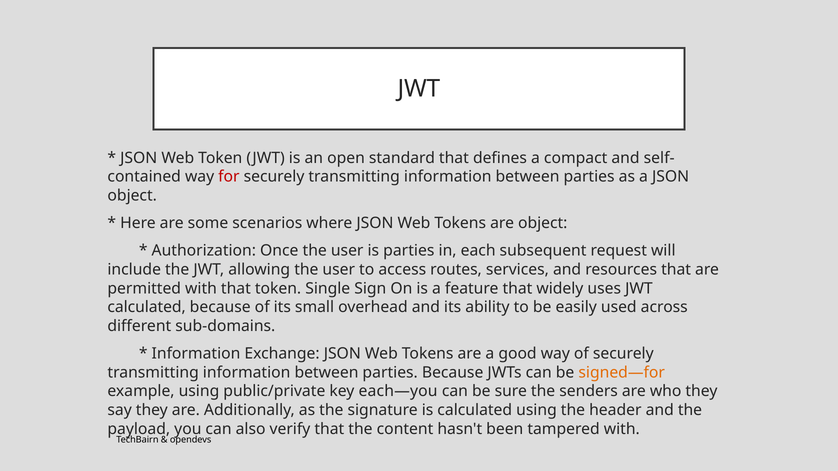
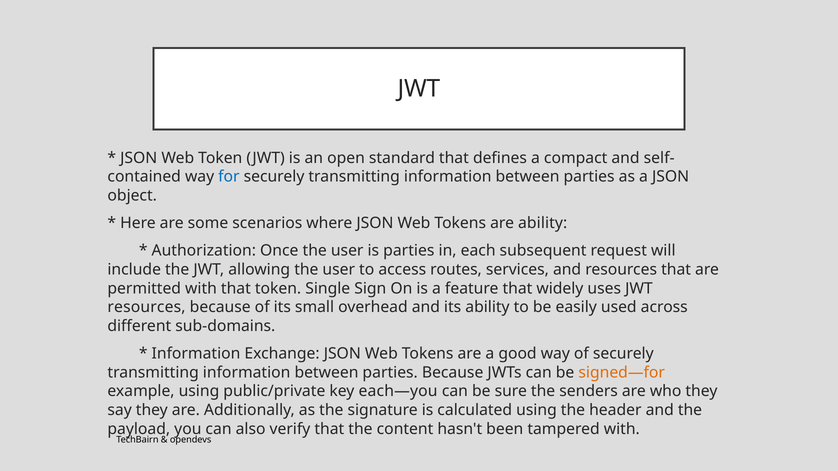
for colour: red -> blue (229, 177)
are object: object -> ability (543, 223)
calculated: calculated -> resources (147, 307)
